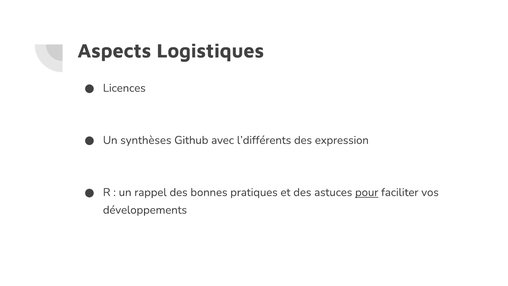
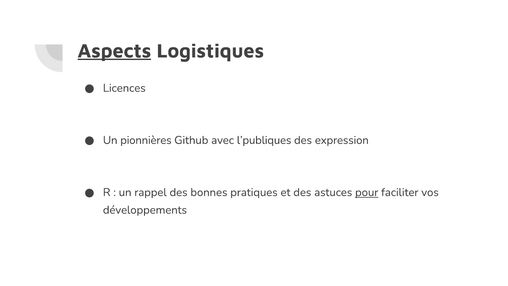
Aspects underline: none -> present (114, 51)
synthèses: synthèses -> pionnières (146, 140)
l’différents: l’différents -> l’publiques (264, 140)
